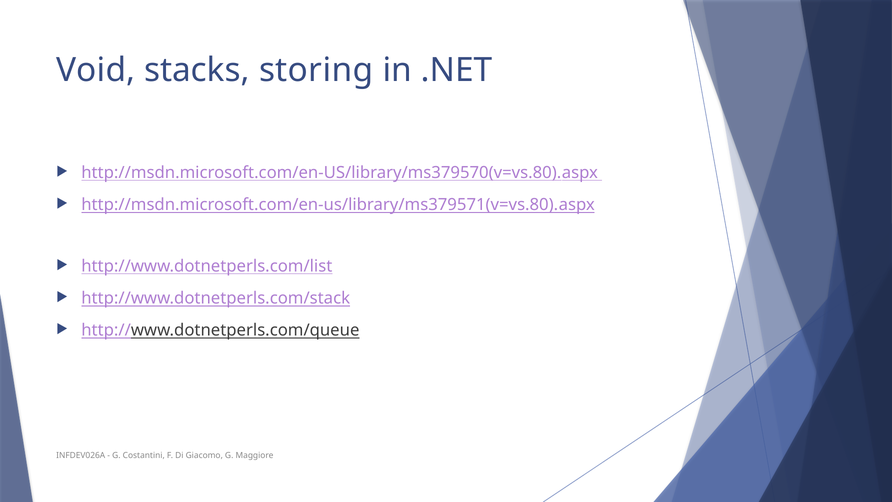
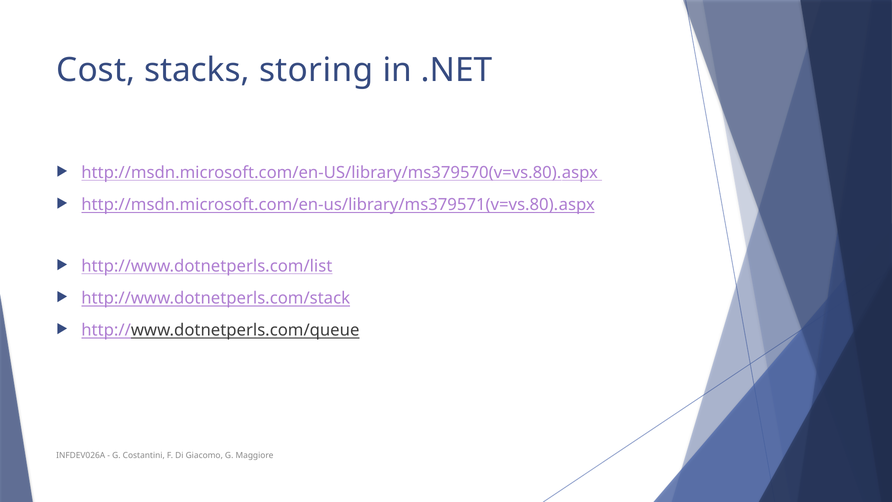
Void: Void -> Cost (96, 70)
